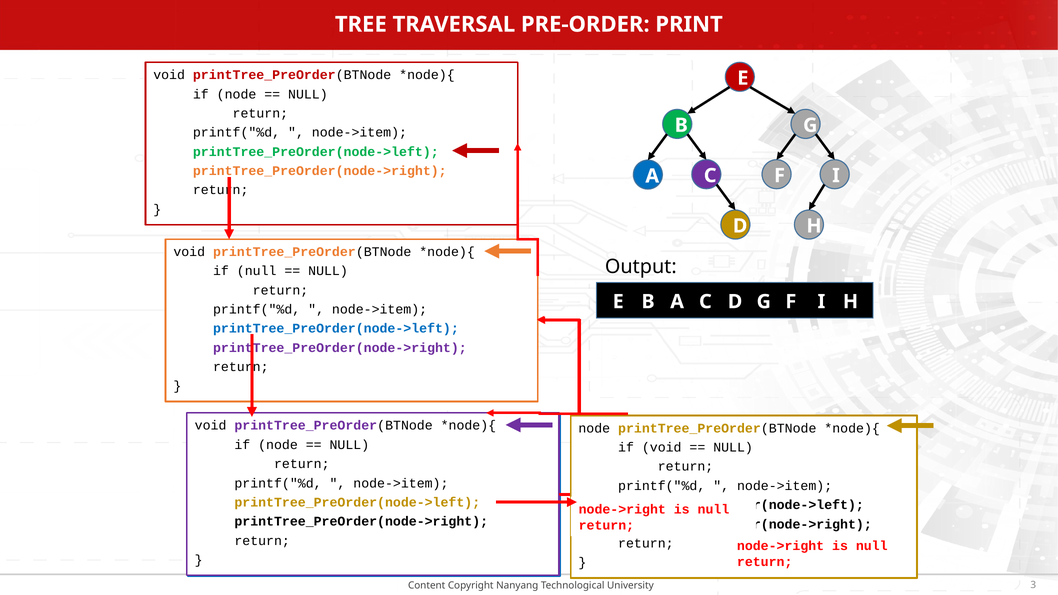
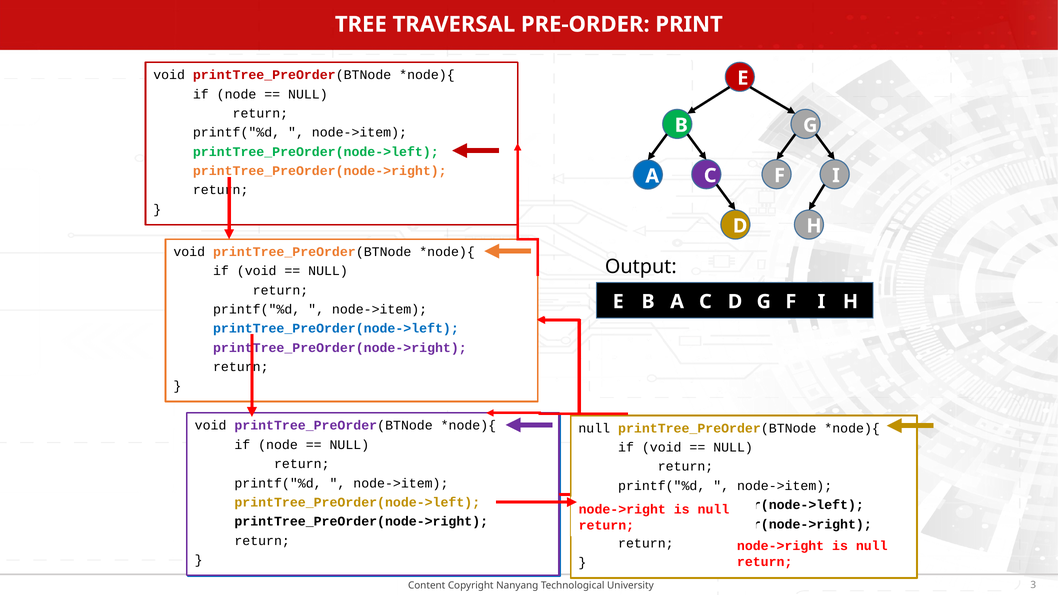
null: null -> void (257, 271)
node: node -> null (594, 428)
